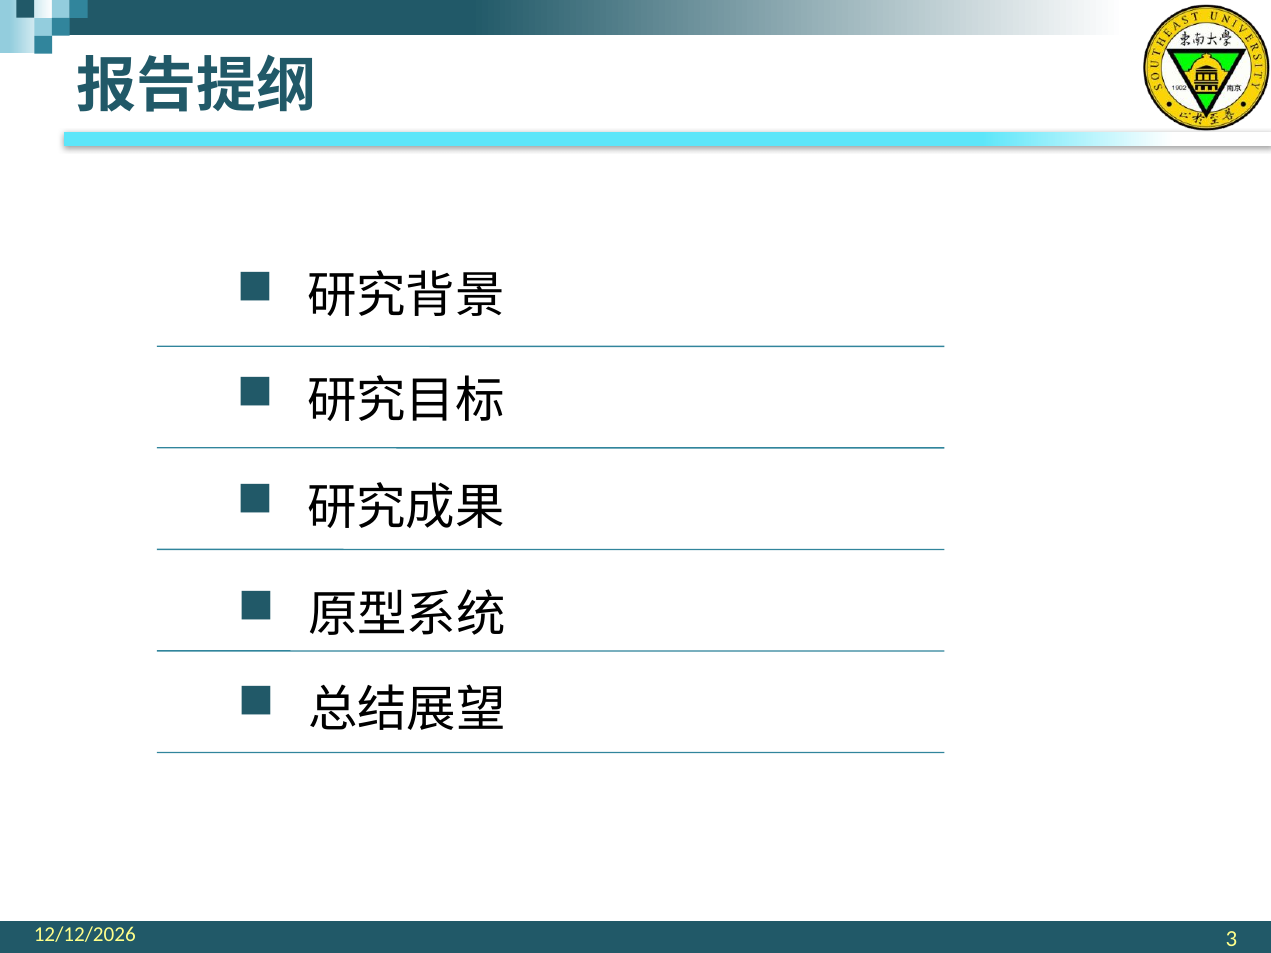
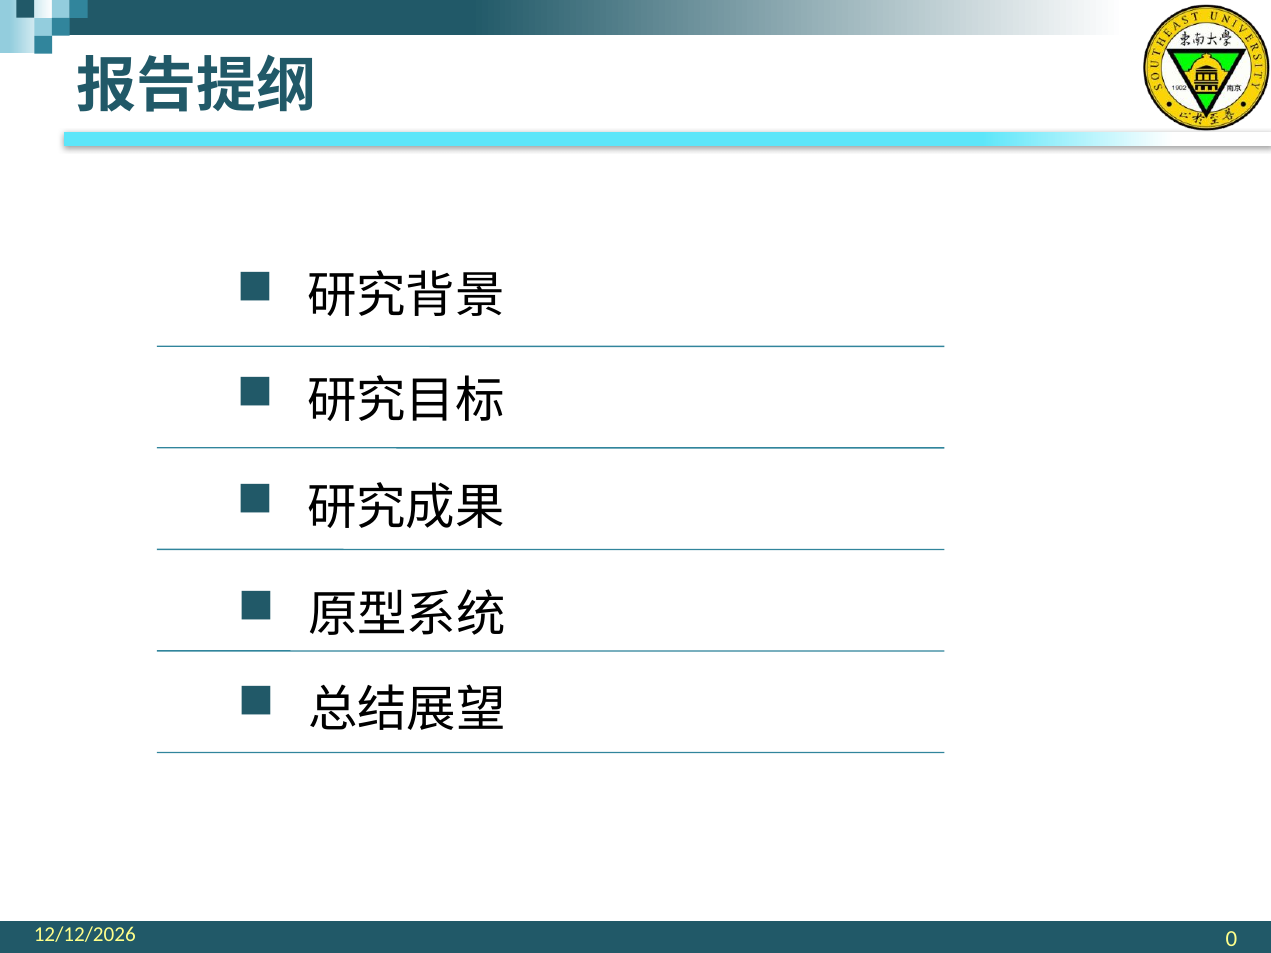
3: 3 -> 0 (1231, 939)
